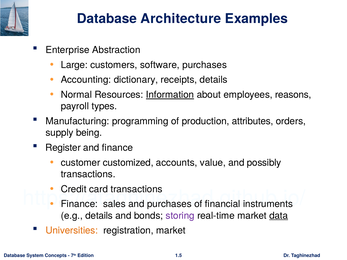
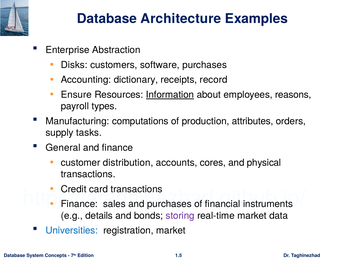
Large: Large -> Disks (74, 65)
receipts details: details -> record (214, 80)
Normal: Normal -> Ensure (76, 95)
programming: programming -> computations (140, 121)
being: being -> tasks (89, 133)
Register: Register -> General (63, 148)
customized: customized -> distribution (128, 163)
value: value -> cores (213, 163)
possibly: possibly -> physical (264, 163)
data underline: present -> none (279, 216)
Universities colour: orange -> blue (72, 231)
